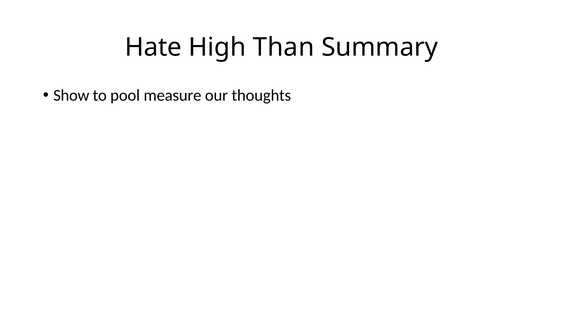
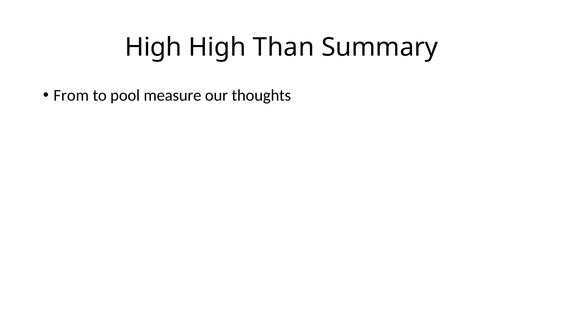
Hate: Hate -> High (153, 47)
Show: Show -> From (71, 95)
